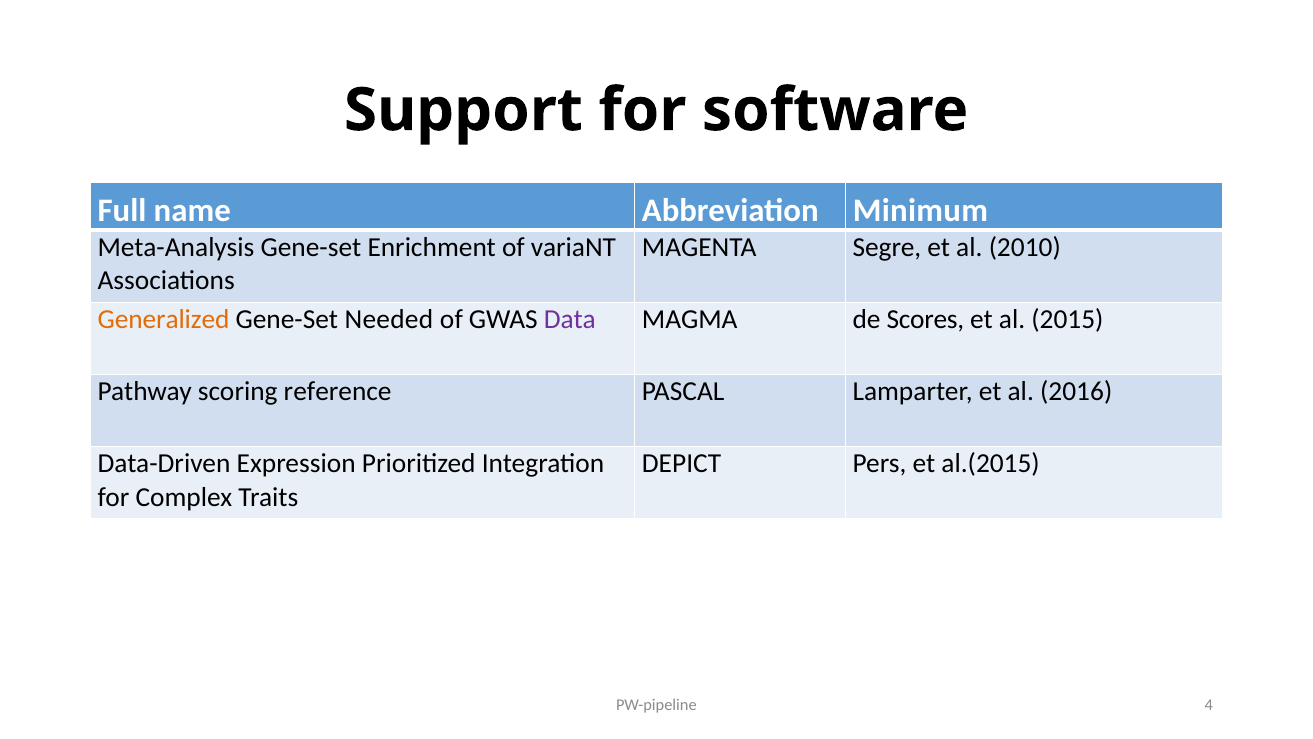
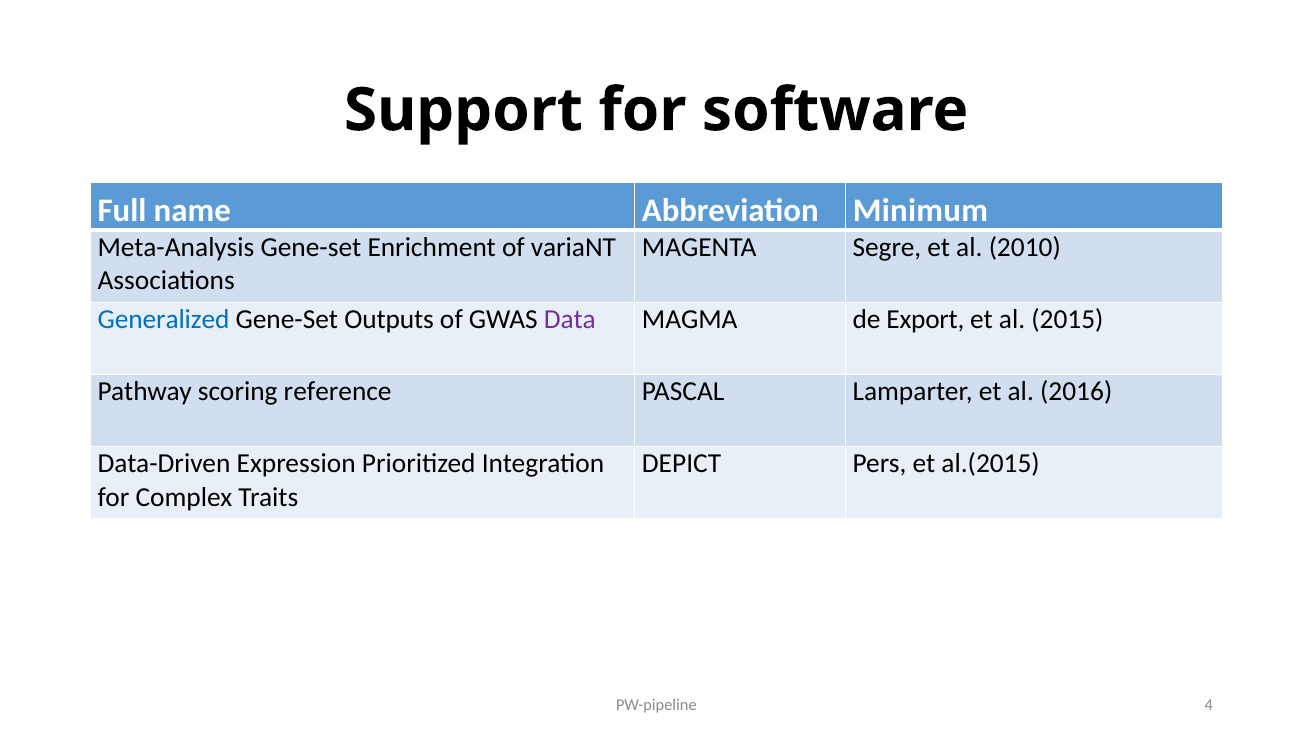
Generalized colour: orange -> blue (164, 319)
Needed: Needed -> Outputs (389, 319)
Scores: Scores -> Export (925, 319)
